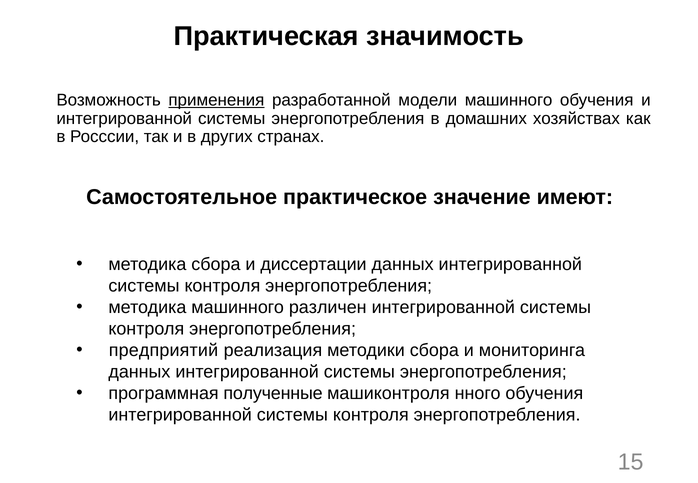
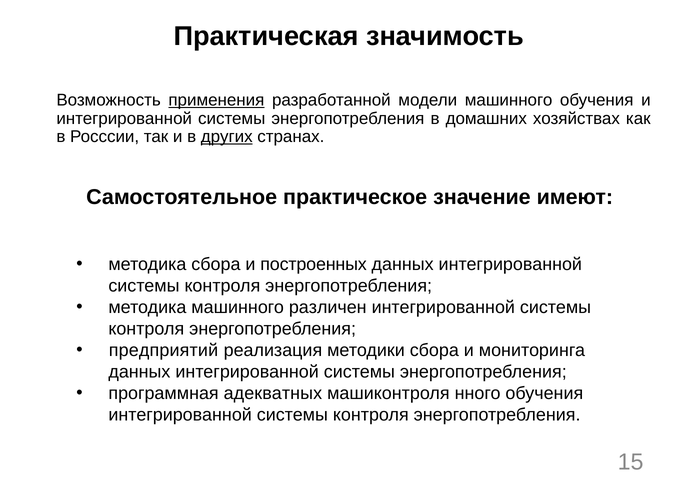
других underline: none -> present (227, 137)
диссертации: диссертации -> построенных (314, 265)
полученные: полученные -> адекватных (273, 394)
